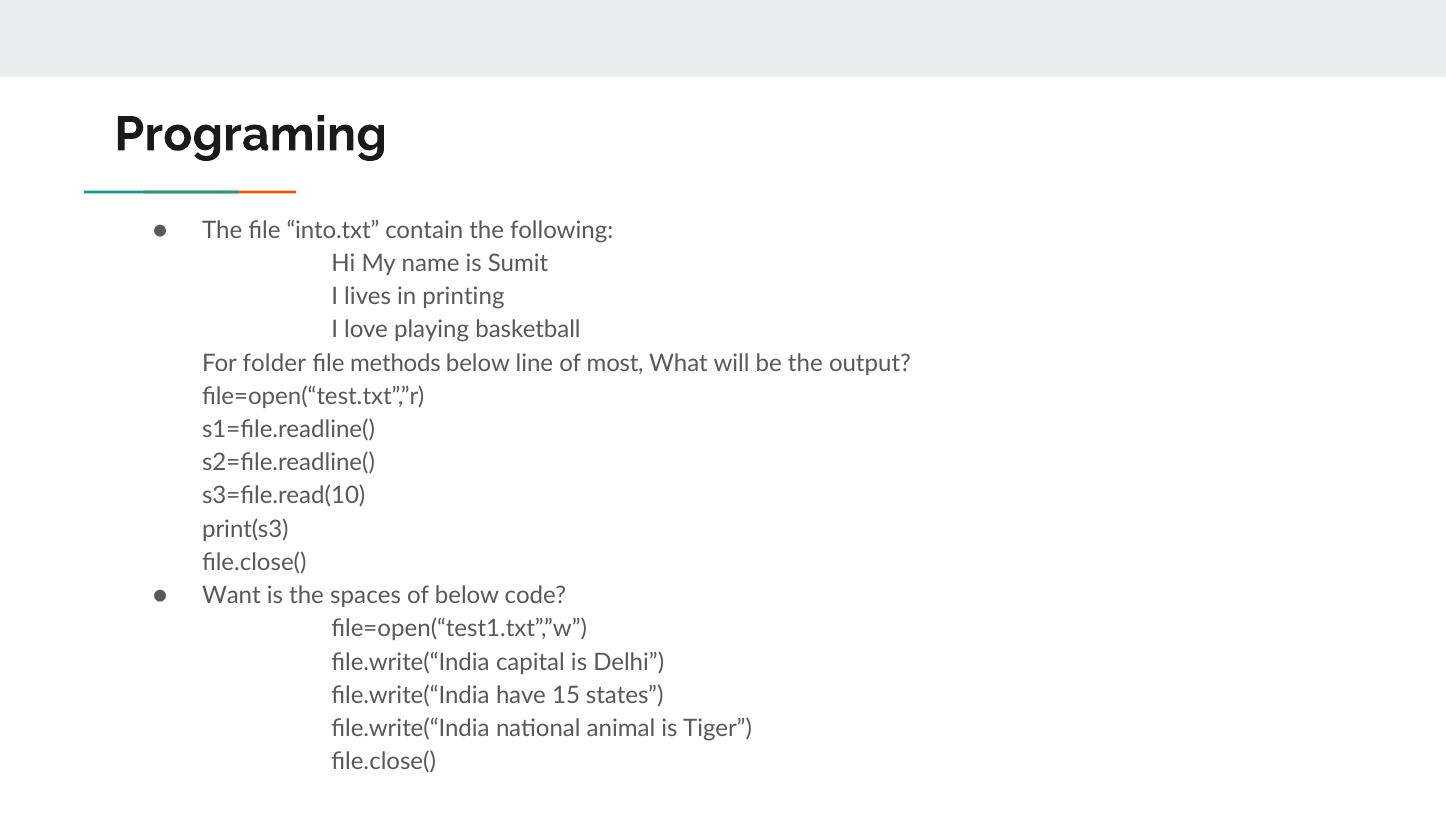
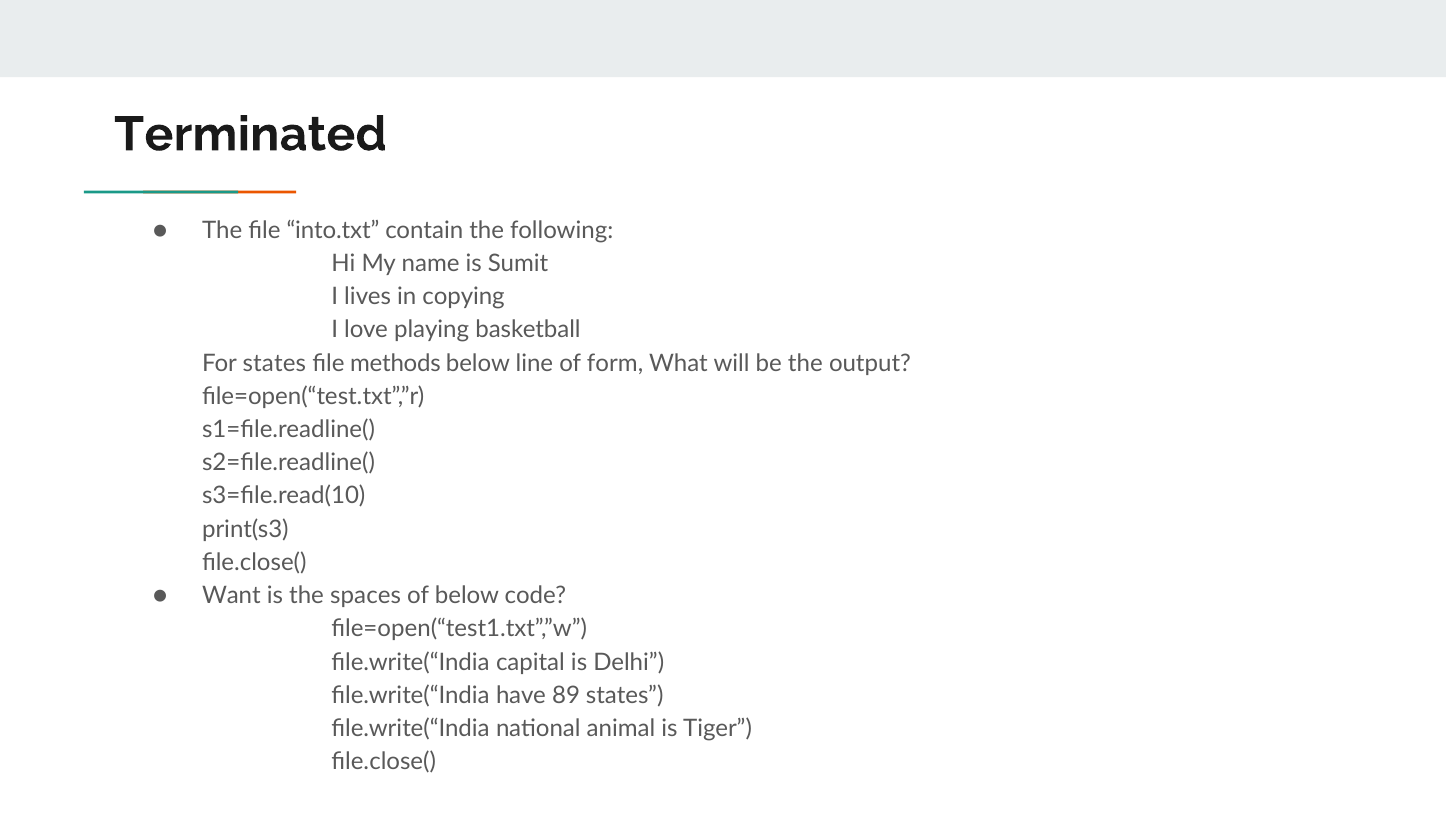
Programing: Programing -> Terminated (250, 134)
printing: printing -> copying (464, 297)
For folder: folder -> states (274, 363)
most: most -> form (615, 363)
15: 15 -> 89 (566, 696)
